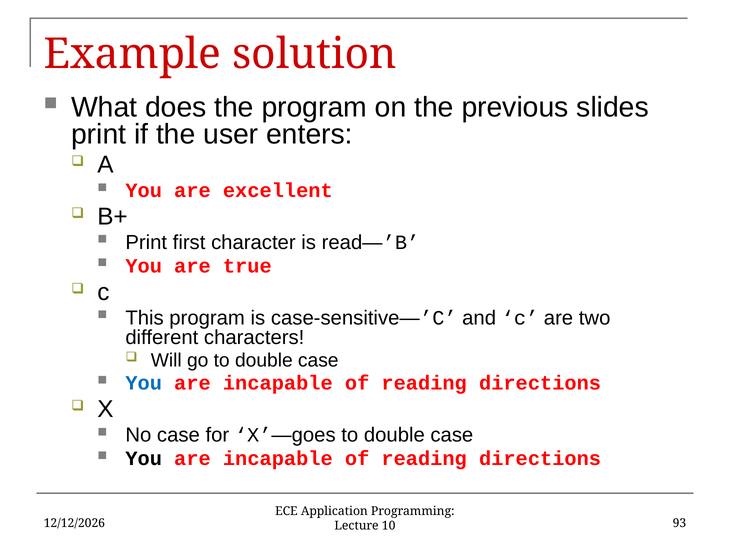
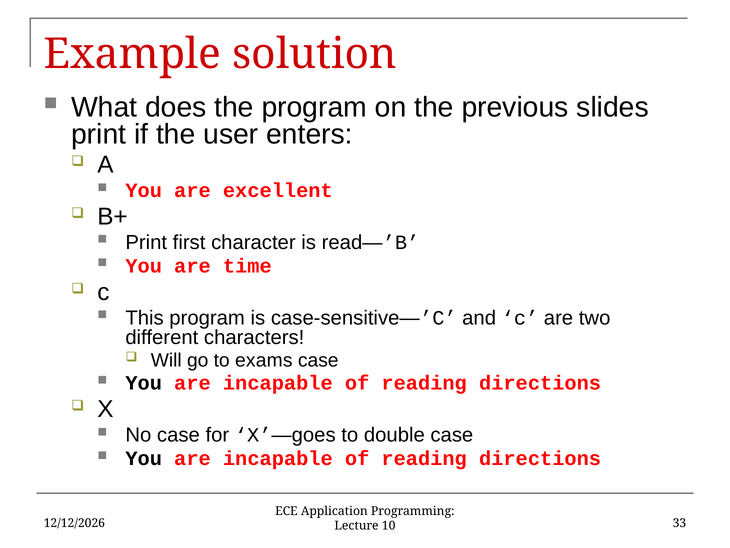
true: true -> time (247, 266)
go to double: double -> exams (264, 360)
You colour: blue -> black (144, 383)
93: 93 -> 33 (679, 523)
